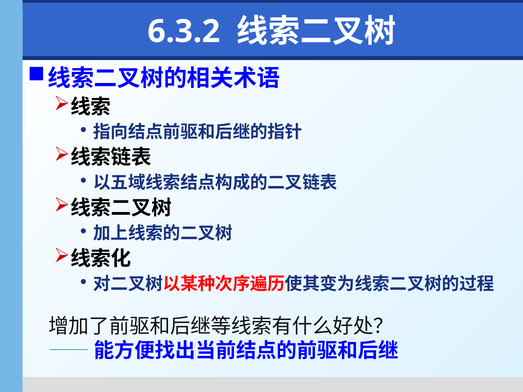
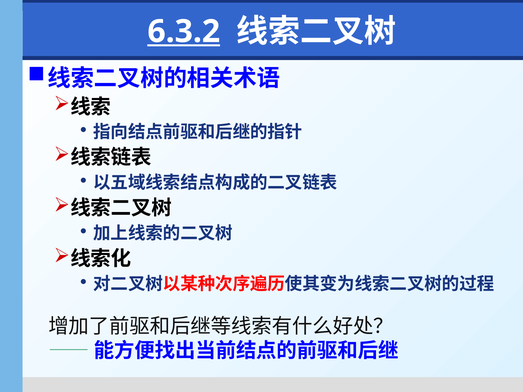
6.3.2 underline: none -> present (184, 31)
